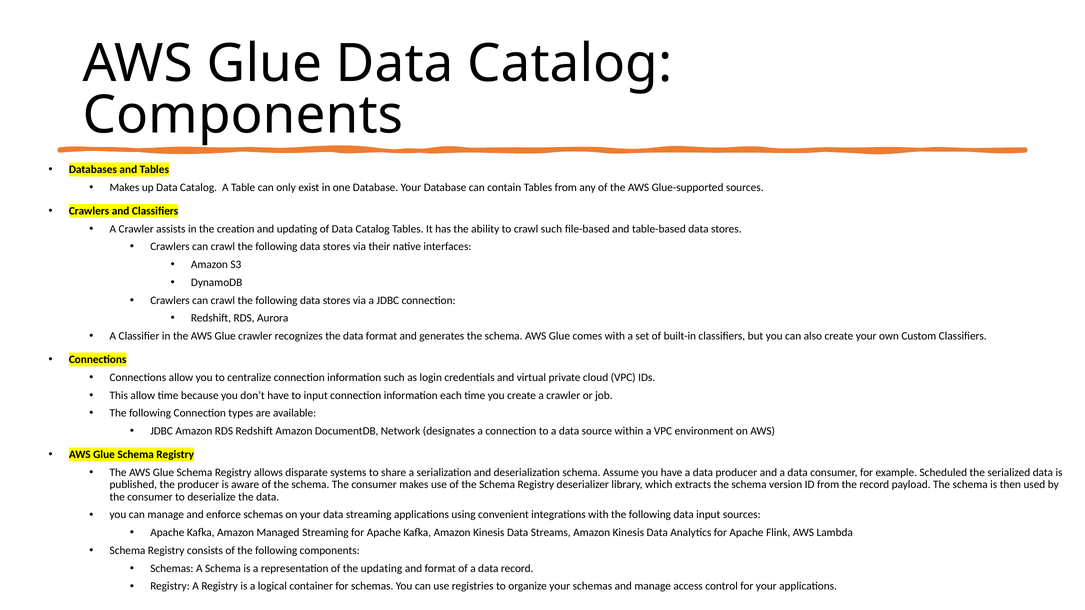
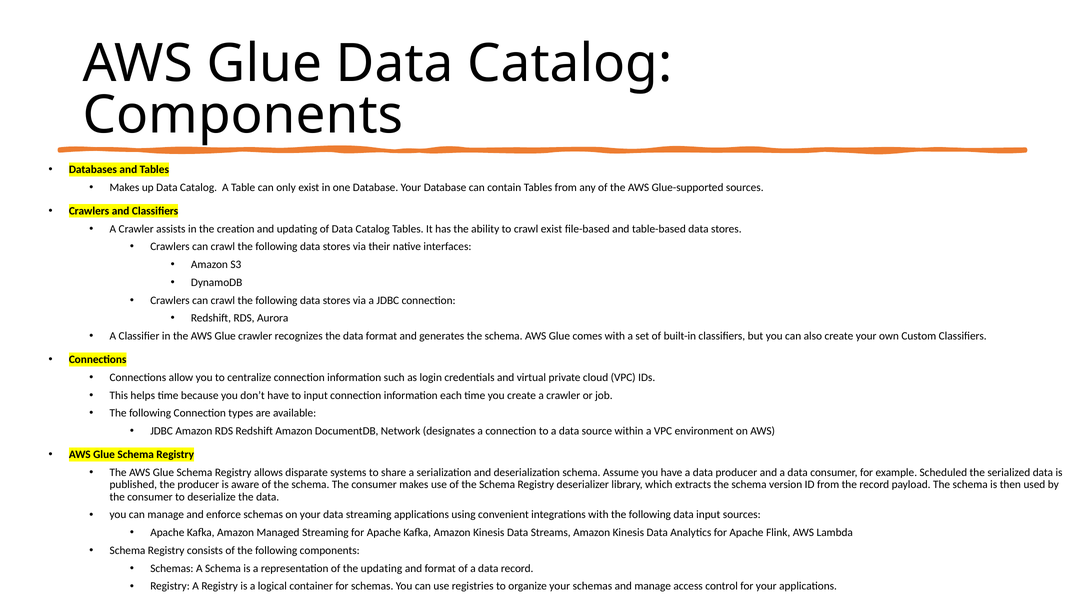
crawl such: such -> exist (552, 229)
This allow: allow -> helps (143, 395)
